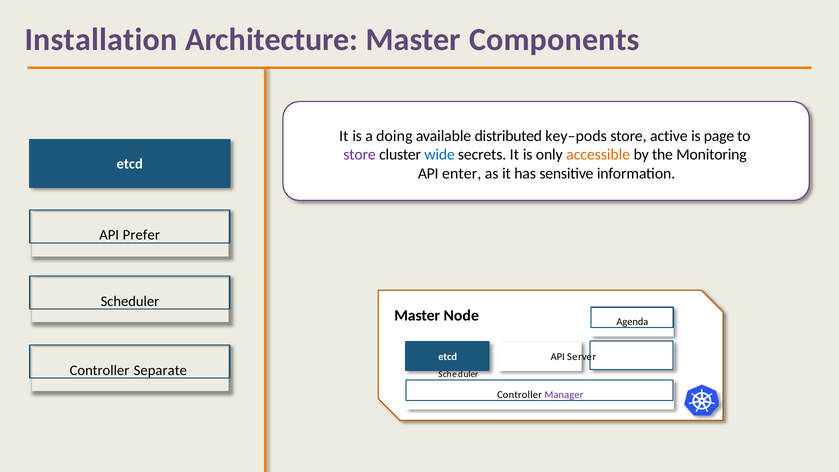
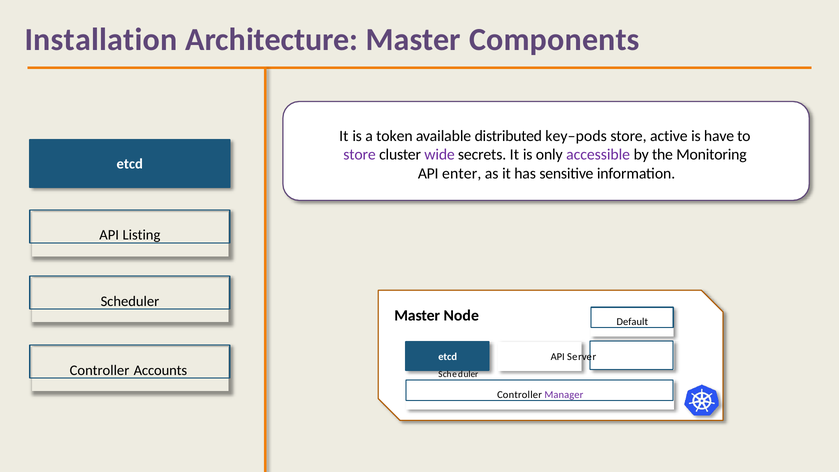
doing: doing -> token (394, 136)
page: page -> have (719, 136)
wide colour: blue -> purple (440, 155)
accessible colour: orange -> purple (598, 155)
Prefer: Prefer -> Listing (141, 235)
Agenda: Agenda -> Default (632, 322)
Separate: Separate -> Accounts (160, 370)
